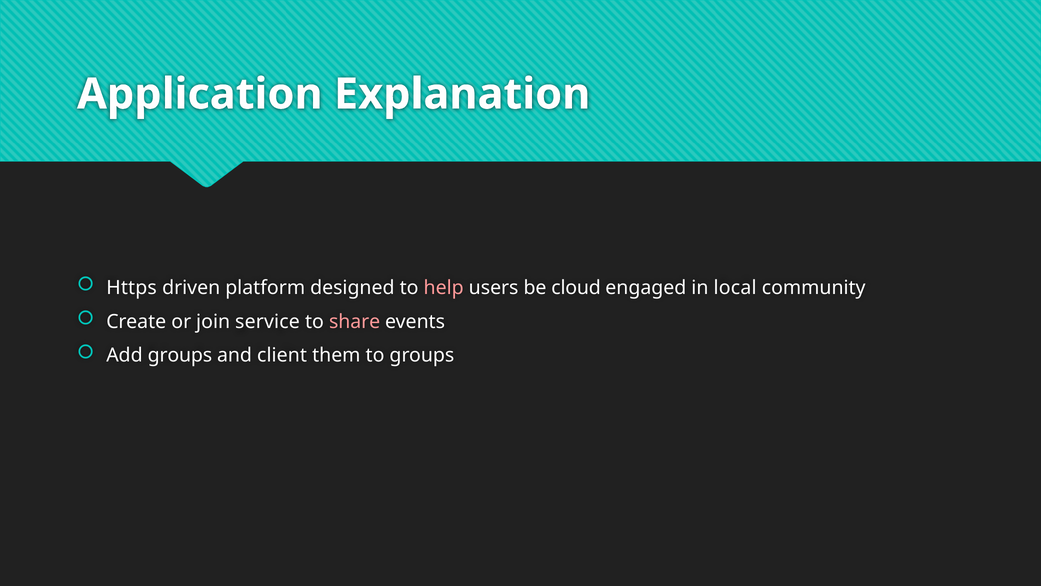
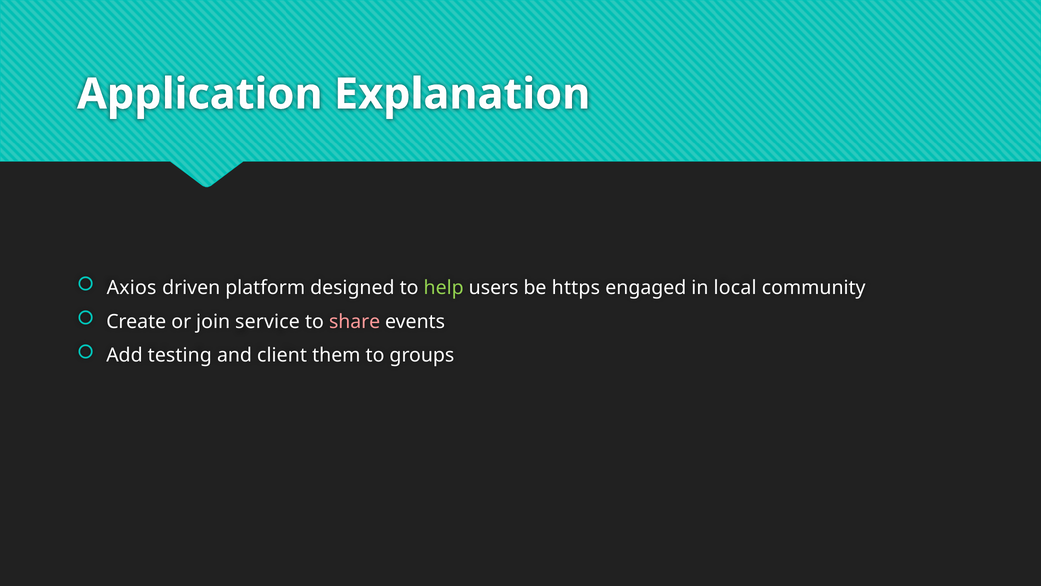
Https: Https -> Axios (132, 288)
help colour: pink -> light green (444, 288)
cloud: cloud -> https (576, 288)
Add groups: groups -> testing (180, 355)
